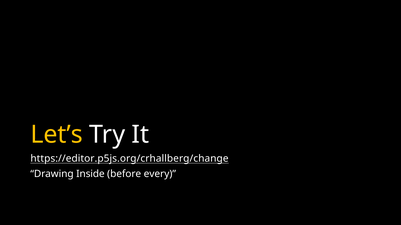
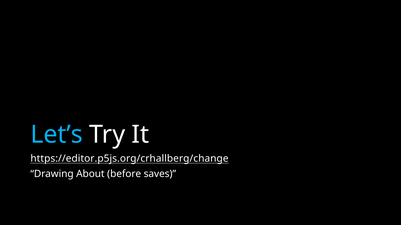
Let’s colour: yellow -> light blue (57, 135)
Inside: Inside -> About (90, 174)
every: every -> saves (160, 174)
